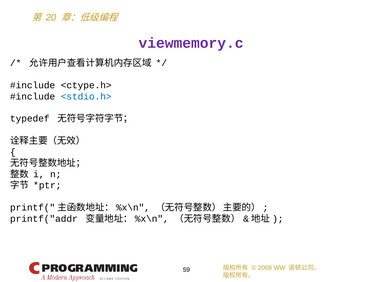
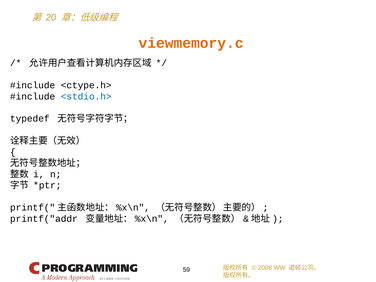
viewmemory.c colour: purple -> orange (191, 43)
